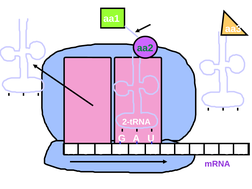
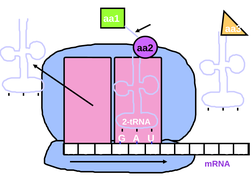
aa2 colour: green -> black (145, 48)
